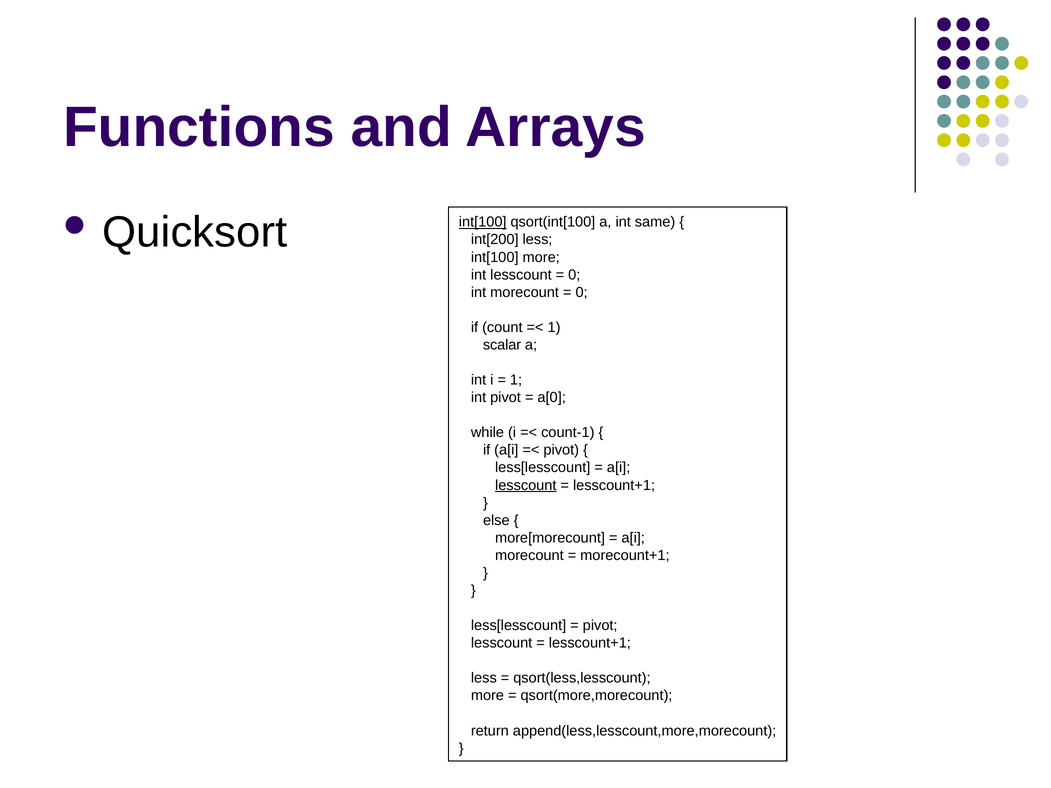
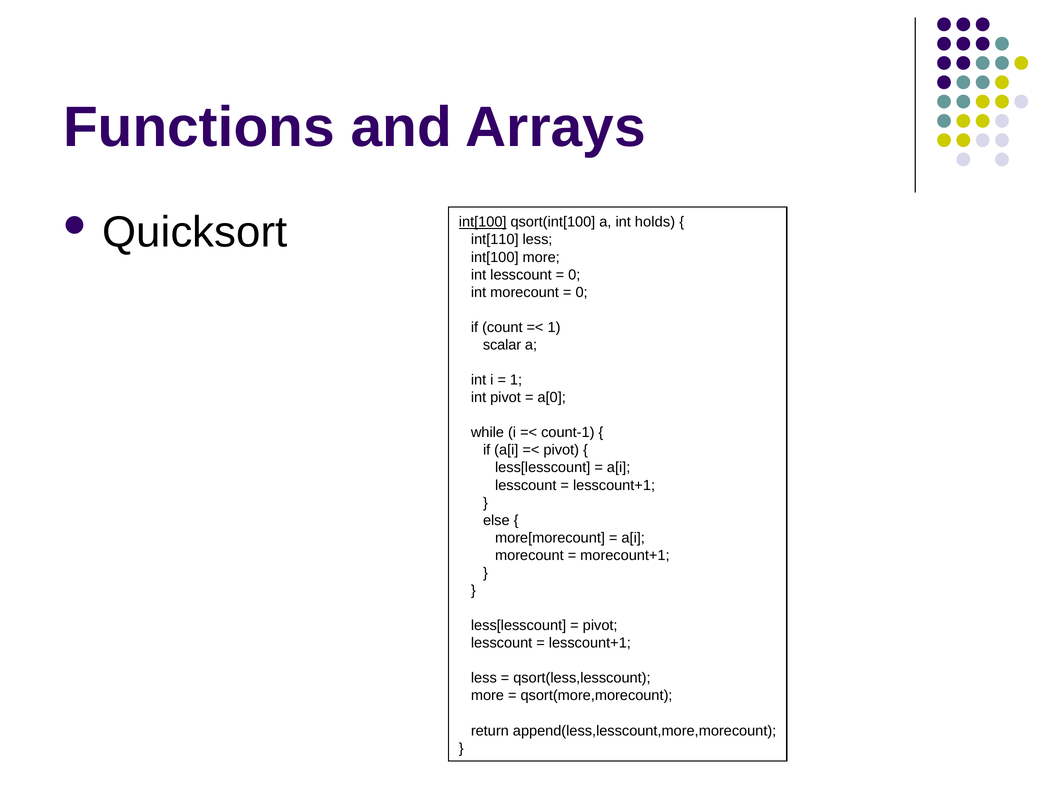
same: same -> holds (655, 222)
int[200: int[200 -> int[110 (495, 240)
lesscount underline: present -> none (526, 485)
